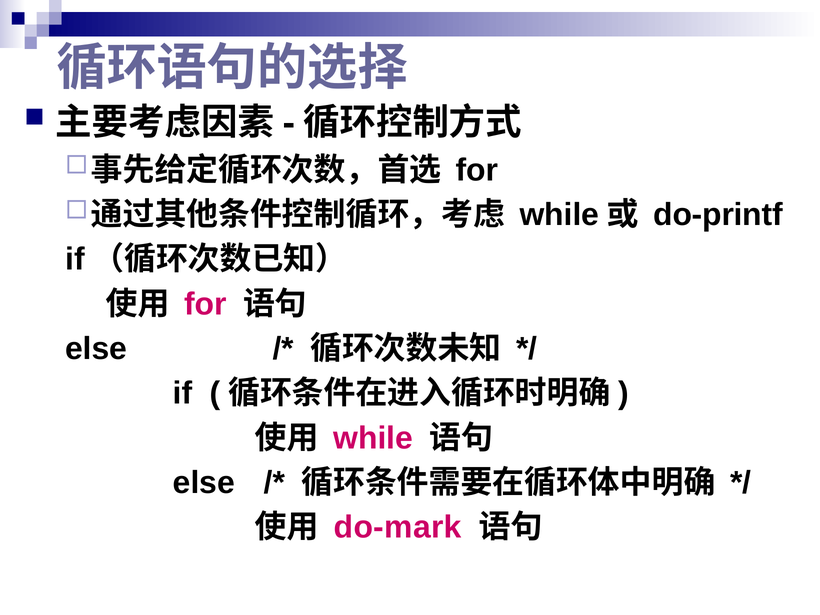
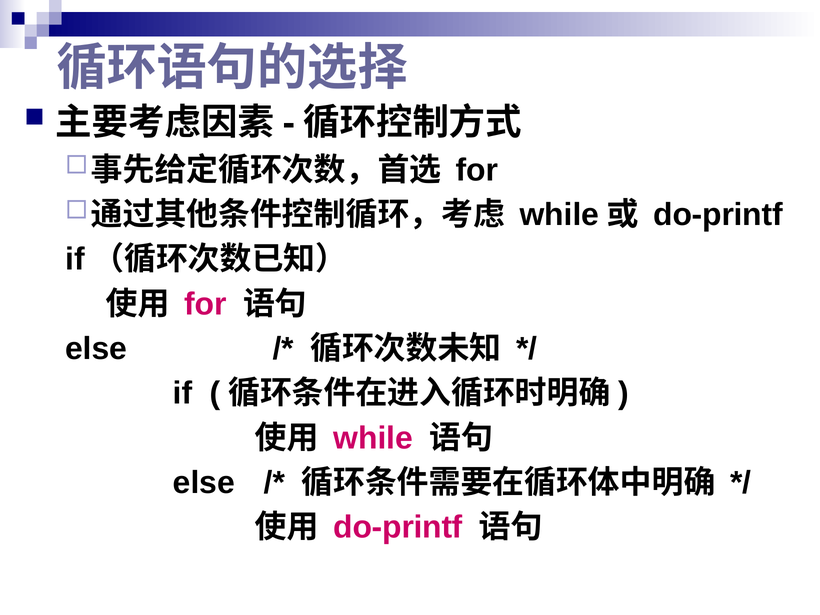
do-mark: do-mark -> do-printf (398, 527)
